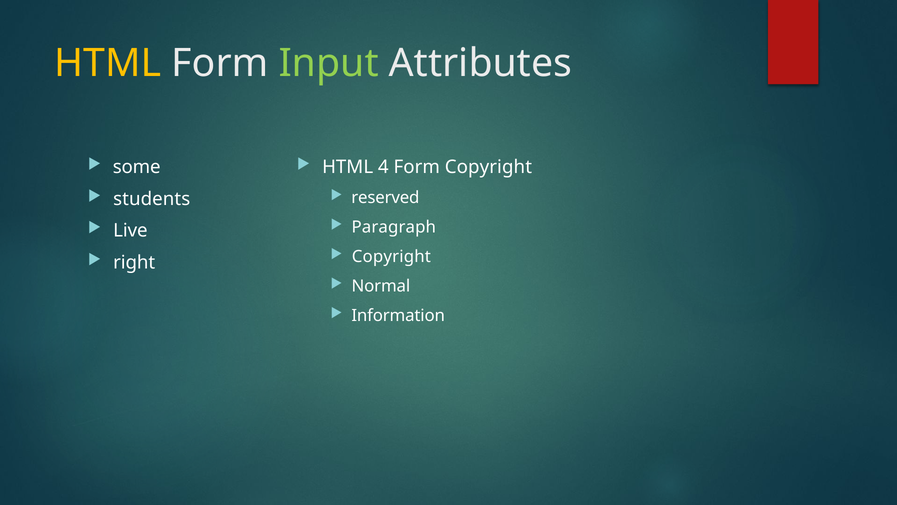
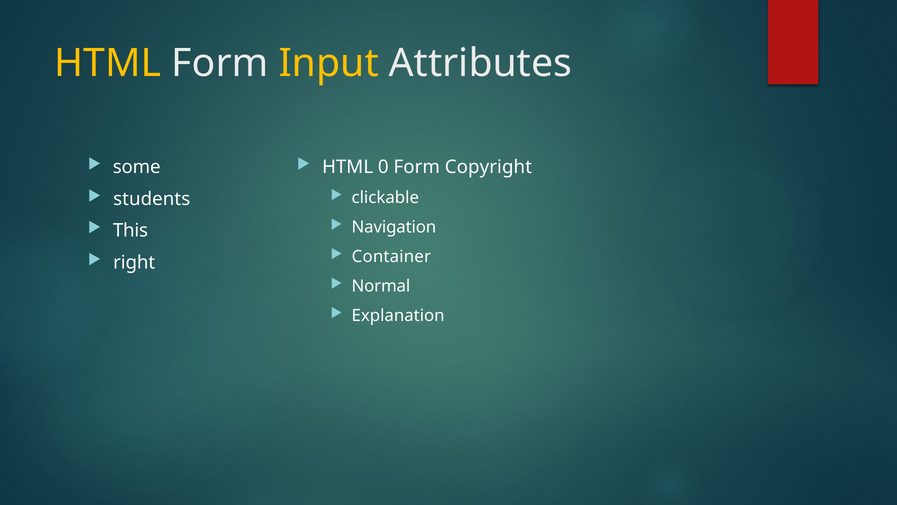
Input colour: light green -> yellow (329, 63)
4: 4 -> 0 (383, 167)
reserved: reserved -> clickable (385, 197)
Paragraph: Paragraph -> Navigation (394, 227)
Live: Live -> This (130, 231)
Copyright: Copyright -> Container (391, 257)
Information: Information -> Explanation (398, 316)
